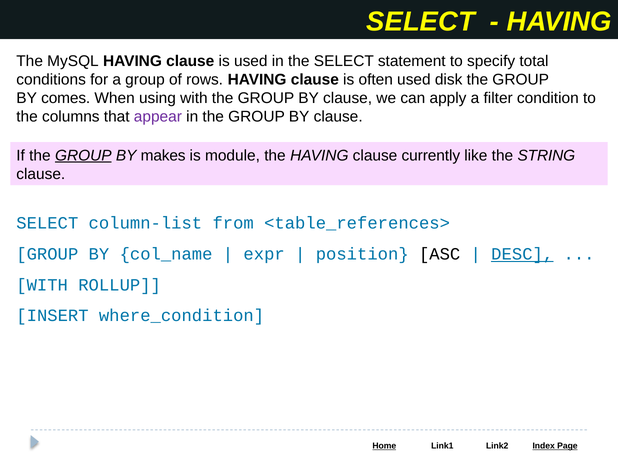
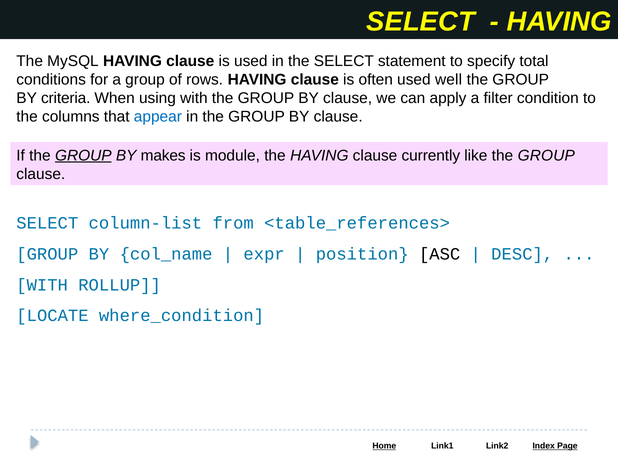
disk: disk -> well (449, 79)
comes: comes -> criteria (66, 98)
appear colour: purple -> blue (158, 117)
like the STRING: STRING -> GROUP (546, 155)
DESC underline: present -> none (522, 254)
INSERT: INSERT -> LOCATE (52, 315)
